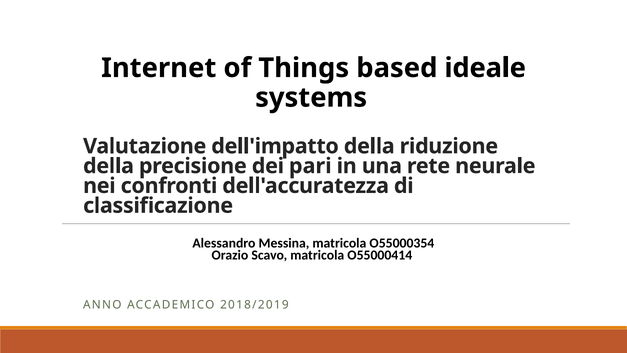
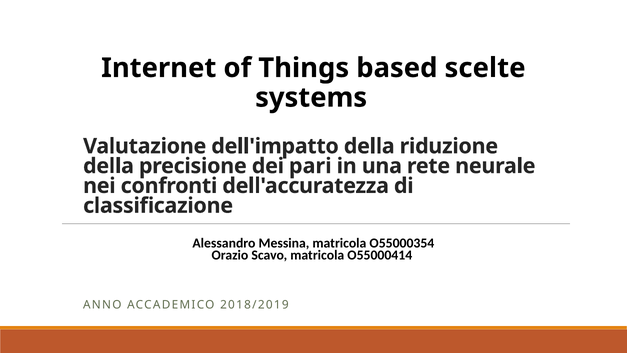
ideale: ideale -> scelte (485, 68)
